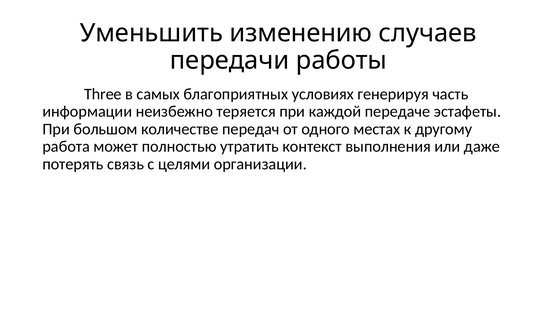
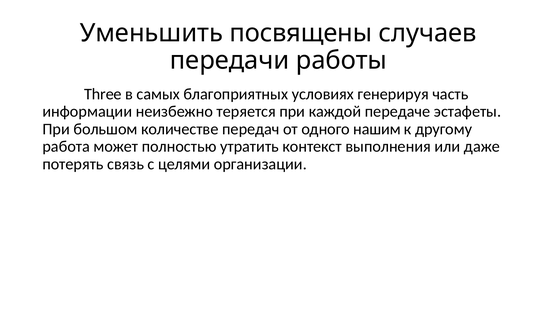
изменению: изменению -> посвящены (301, 33)
местах: местах -> нашим (377, 129)
